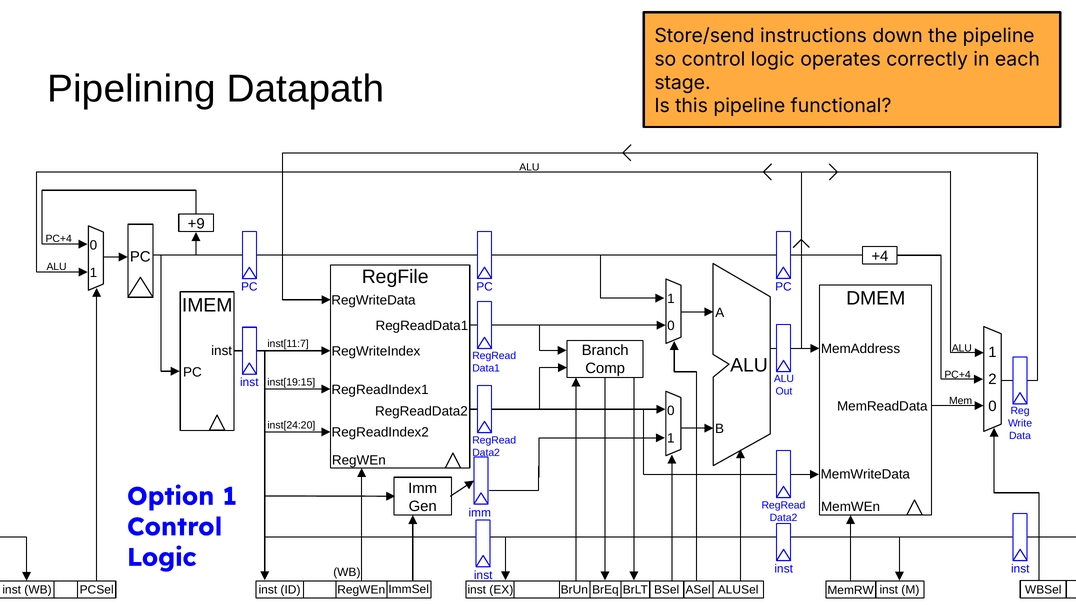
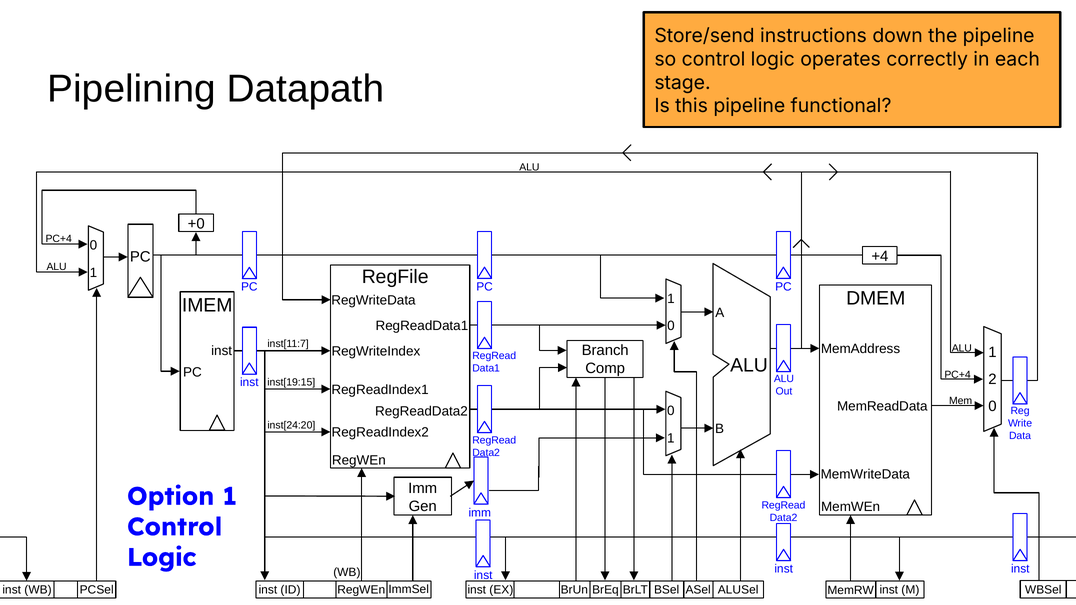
+9: +9 -> +0 (196, 224)
